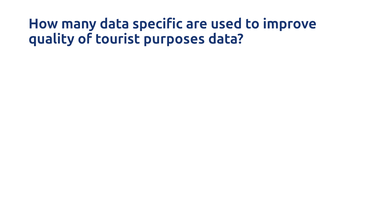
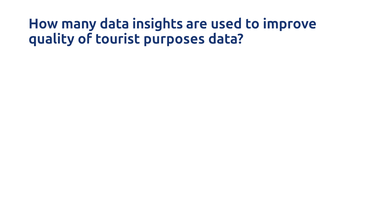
specific: specific -> insights (158, 24)
